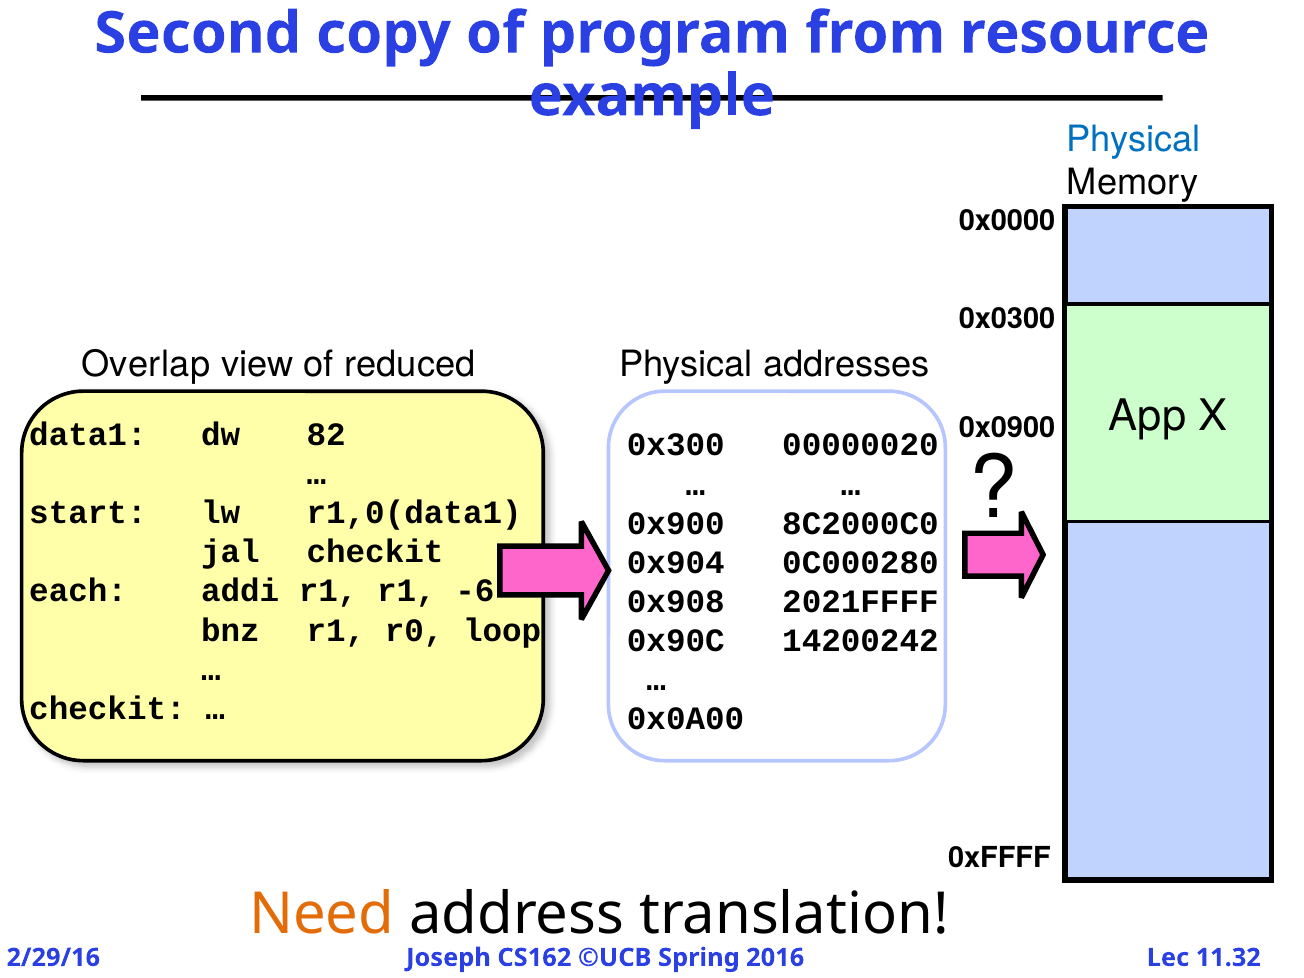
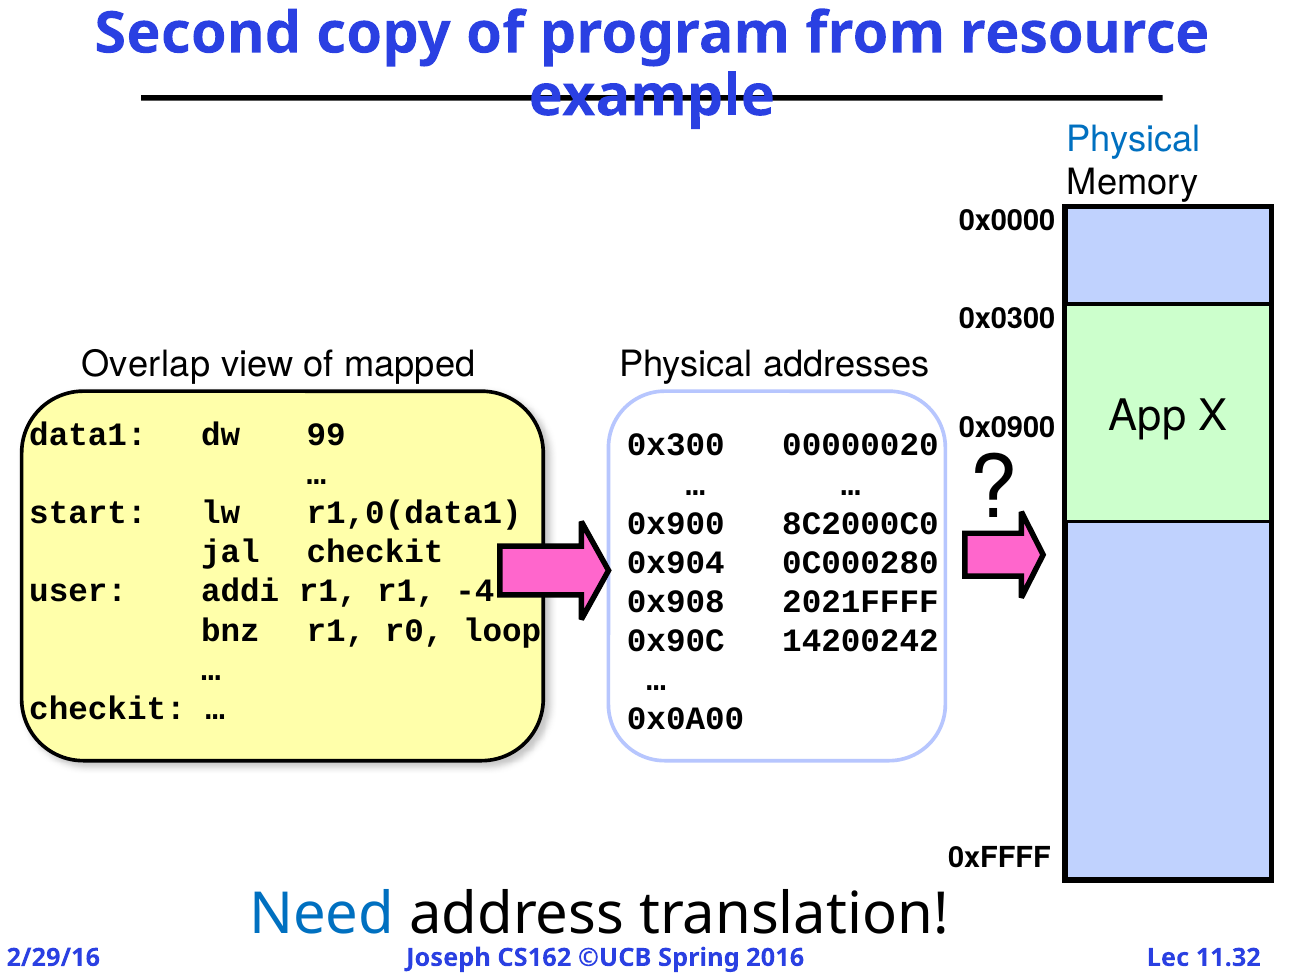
reduced: reduced -> mapped (410, 365)
82: 82 -> 99 (326, 435)
each: each -> user (78, 591)
-6: -6 -> -4 (475, 591)
Need colour: orange -> blue (322, 915)
